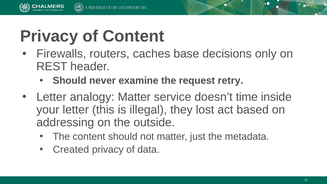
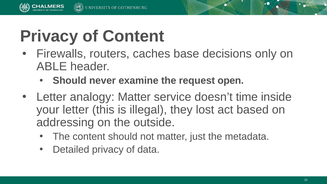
REST: REST -> ABLE (52, 67)
retry: retry -> open (231, 81)
Created: Created -> Detailed (71, 149)
